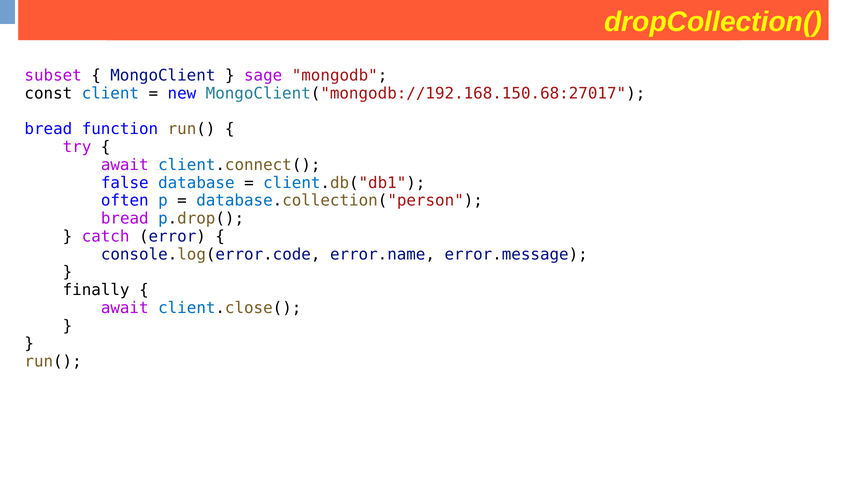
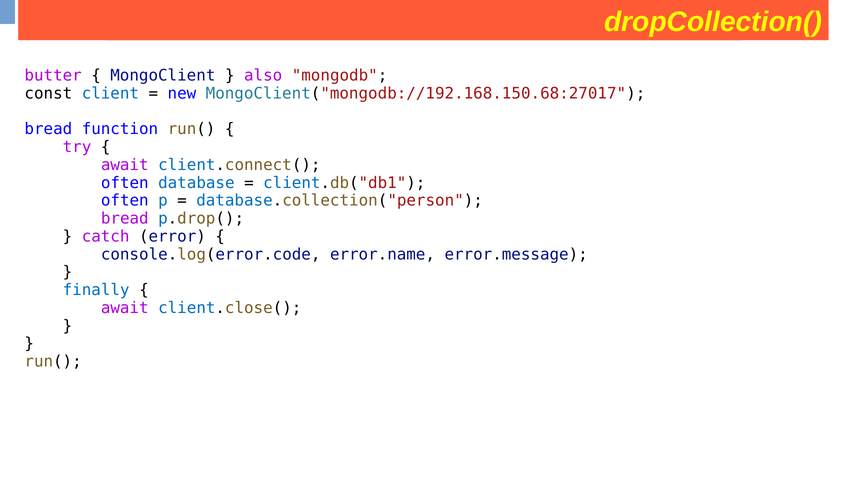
subset: subset -> butter (53, 75)
sage: sage -> also (263, 75)
false: false -> often (125, 183)
finally colour: black -> blue (96, 290)
